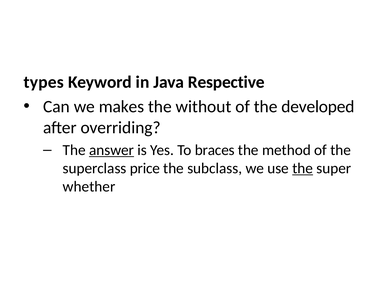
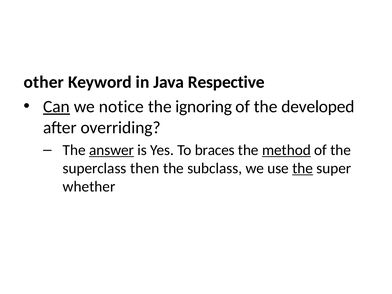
types: types -> other (44, 82)
Can underline: none -> present (57, 107)
makes: makes -> notice (121, 107)
without: without -> ignoring (204, 107)
method underline: none -> present (286, 150)
price: price -> then (145, 168)
